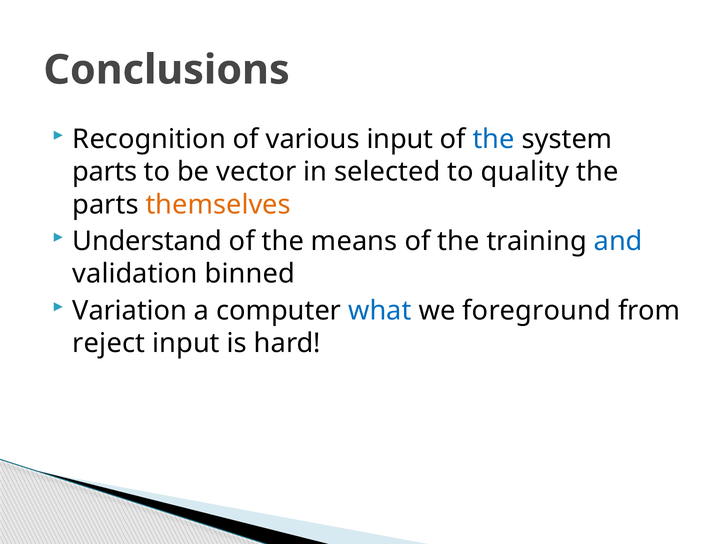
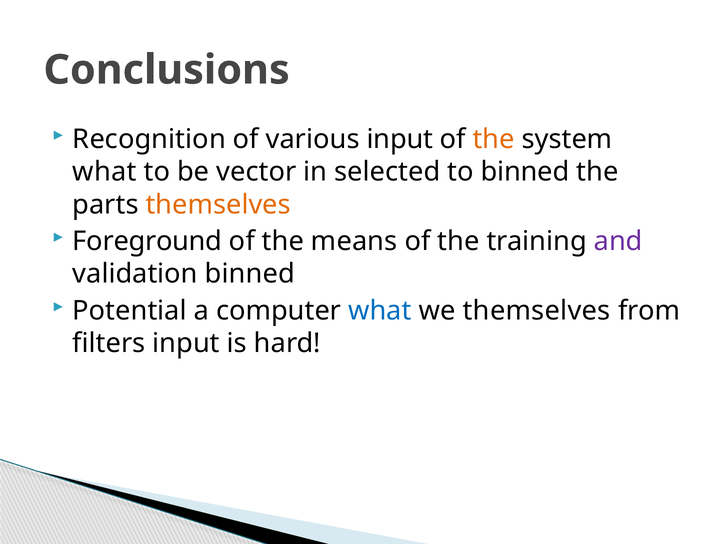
the colour: blue -> orange (494, 139)
parts: parts -> what (104, 172)
to quality: quality -> binned (525, 172)
Understand: Understand -> Foreground (147, 242)
and colour: blue -> purple (618, 242)
Variation: Variation -> Potential (130, 311)
we foreground: foreground -> themselves (537, 311)
reject: reject -> filters (109, 344)
